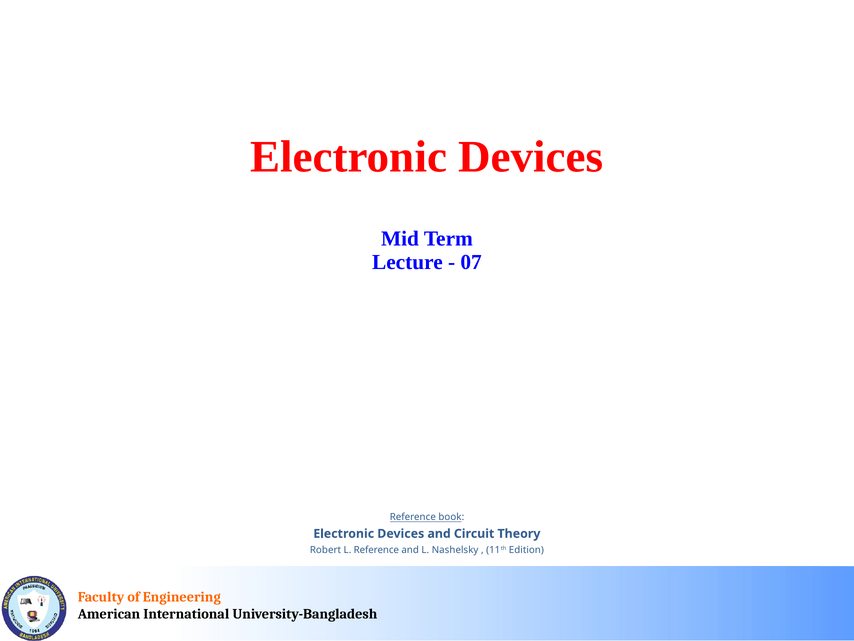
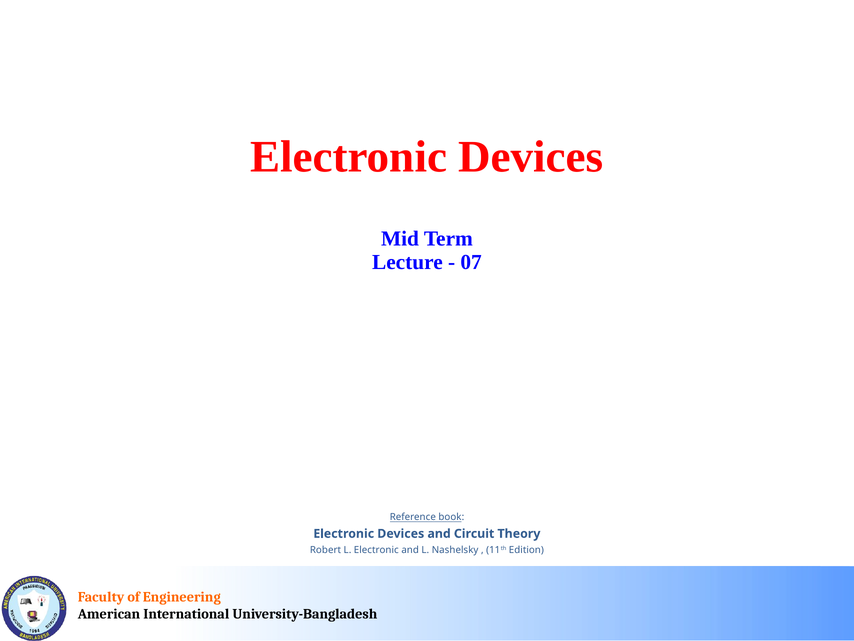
L Reference: Reference -> Electronic (376, 550)
